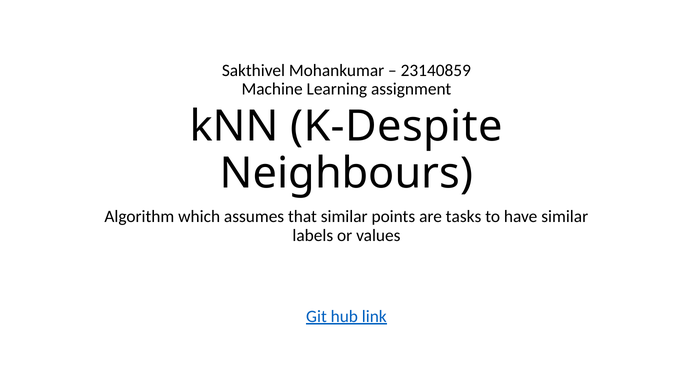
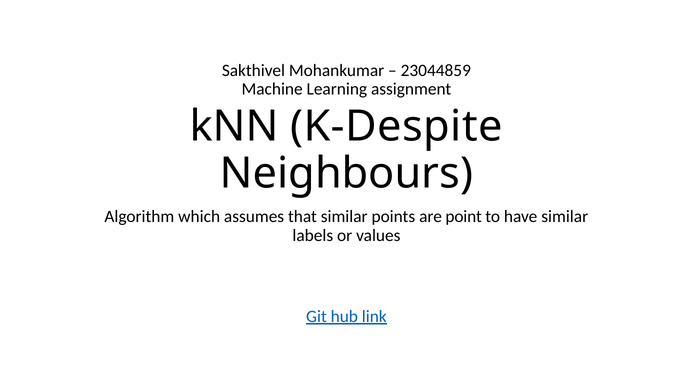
23140859: 23140859 -> 23044859 (436, 70)
tasks: tasks -> point (464, 217)
